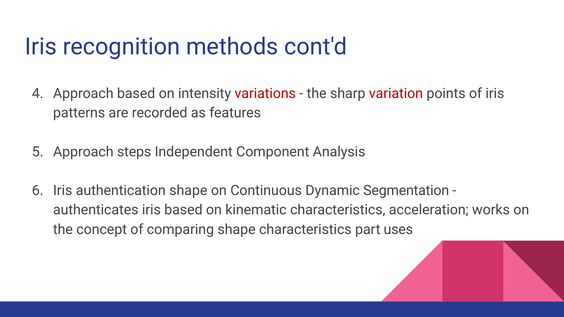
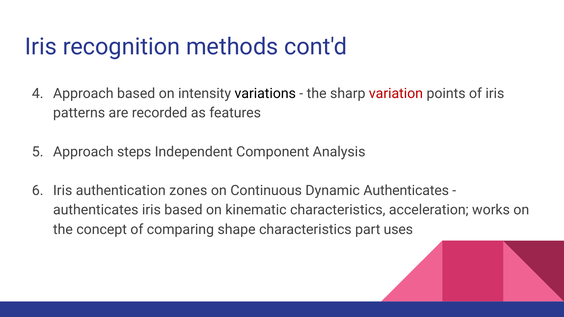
variations colour: red -> black (265, 93)
authentication shape: shape -> zones (188, 191)
Dynamic Segmentation: Segmentation -> Authenticates (406, 191)
